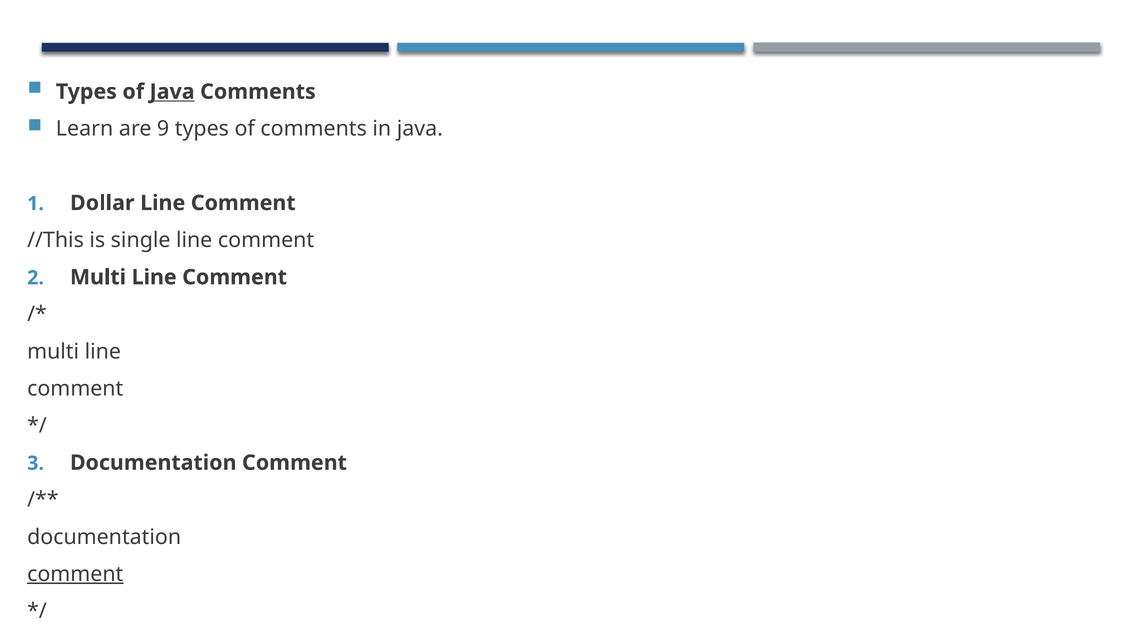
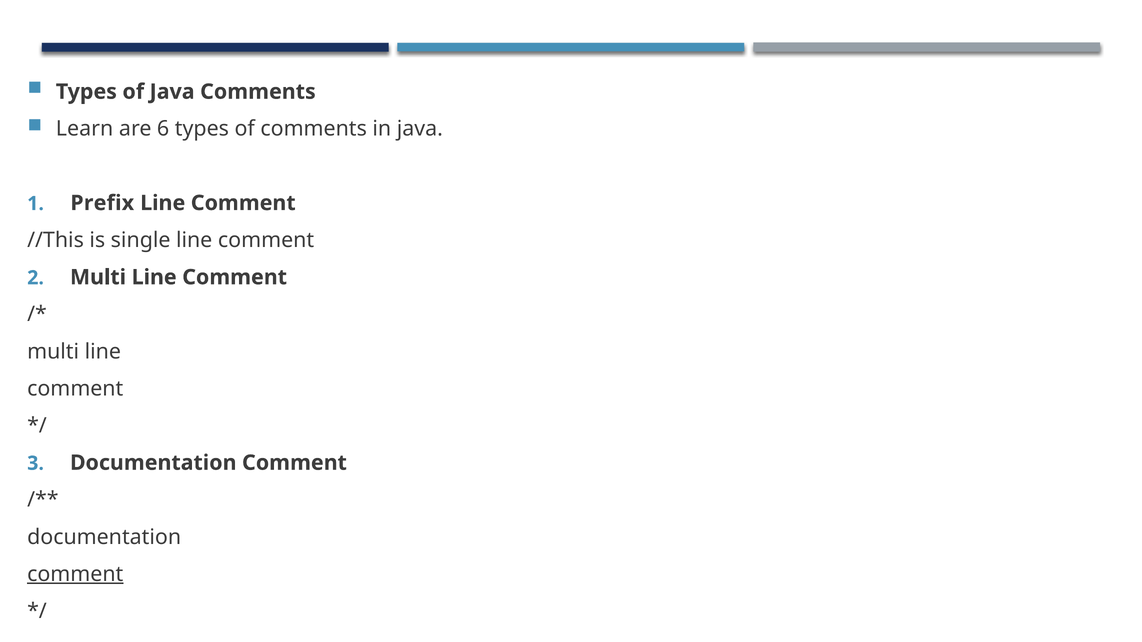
Java underline: present -> none (172, 92)
9: 9 -> 6 (163, 129)
Dollar: Dollar -> Prefix (102, 203)
